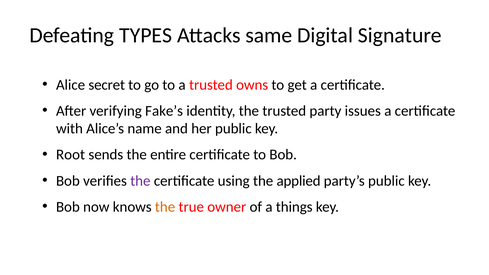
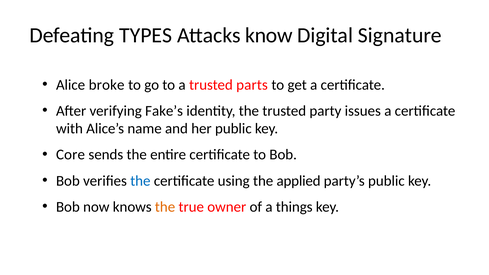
same: same -> know (269, 35)
secret: secret -> broke (107, 85)
owns: owns -> parts (252, 85)
Root: Root -> Core (71, 155)
the colour: purple -> blue (140, 181)
